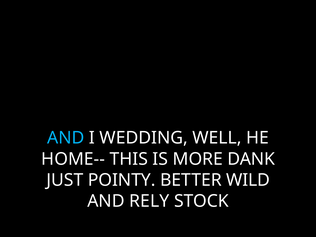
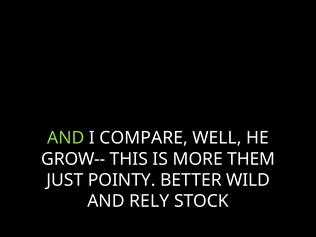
AND colour: light blue -> light green (66, 138)
WEDDING: WEDDING -> COMPARE (144, 138)
HOME--: HOME-- -> GROW-- (73, 159)
DANK: DANK -> THEM (251, 159)
